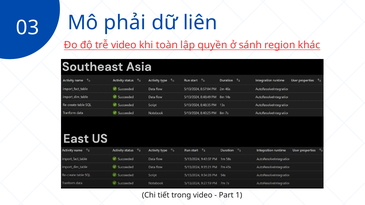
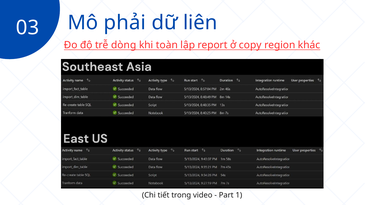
trễ video: video -> dòng (124, 45)
quyền: quyền -> report (213, 45)
sánh: sánh -> copy (250, 45)
